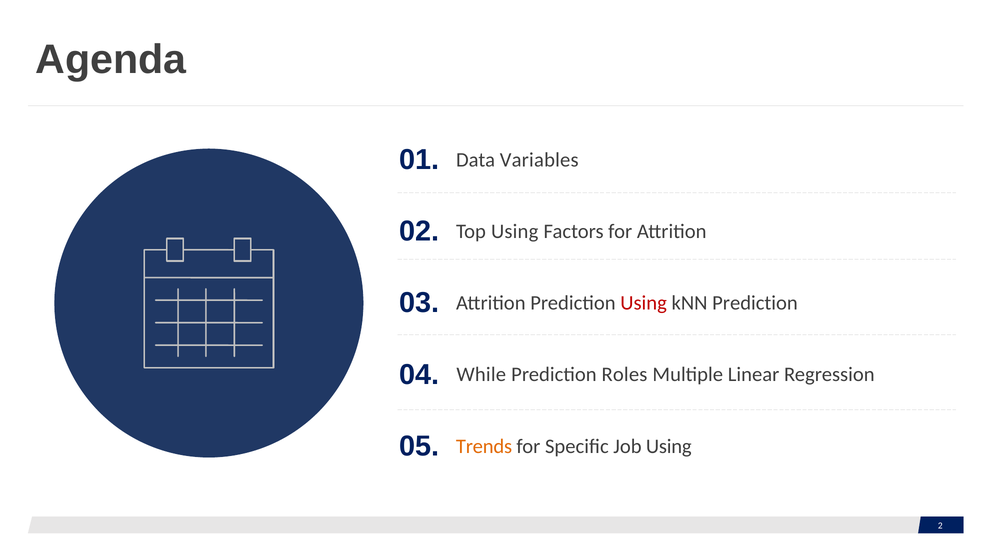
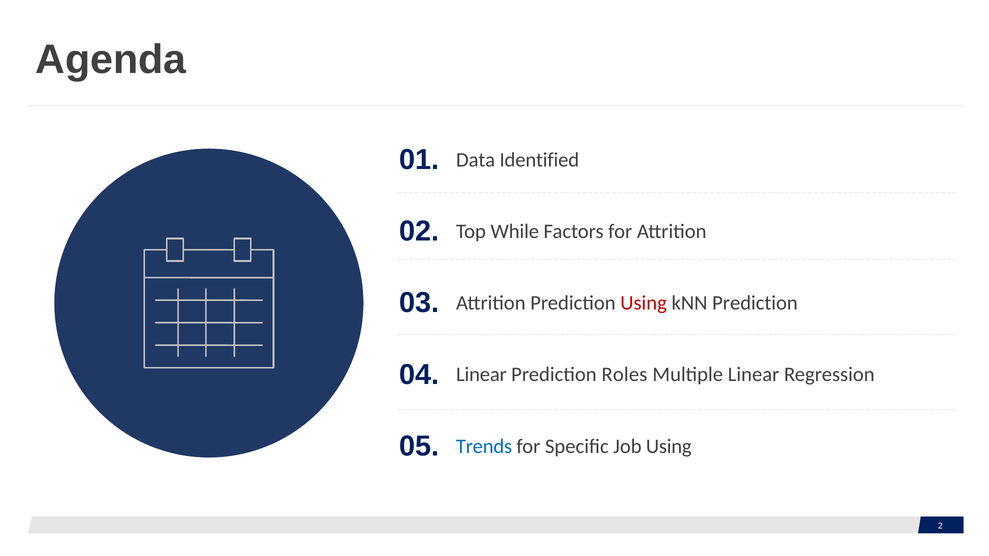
Variables: Variables -> Identified (539, 160)
Top Using: Using -> While (515, 231)
04 While: While -> Linear (481, 375)
Trends colour: orange -> blue (484, 447)
